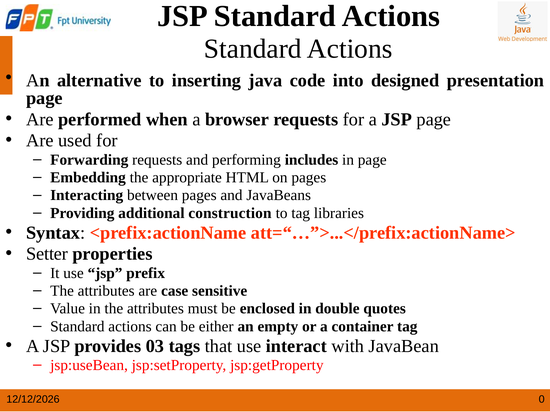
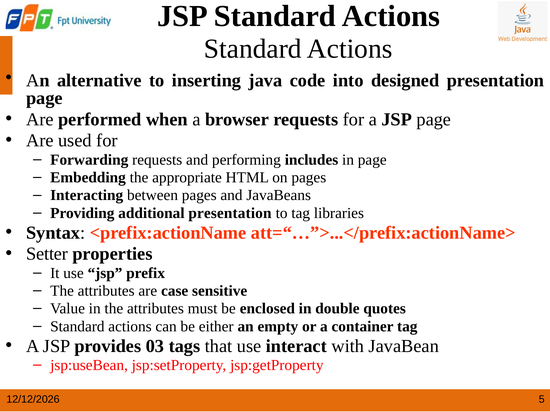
additional construction: construction -> presentation (230, 213)
0: 0 -> 5 (542, 400)
